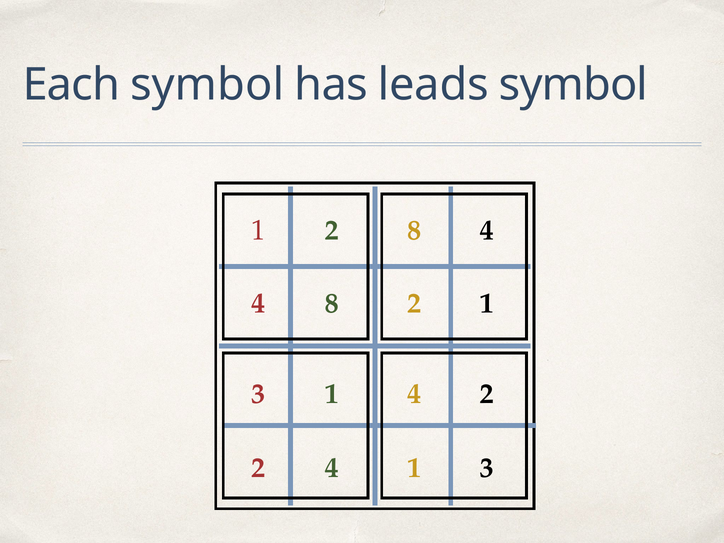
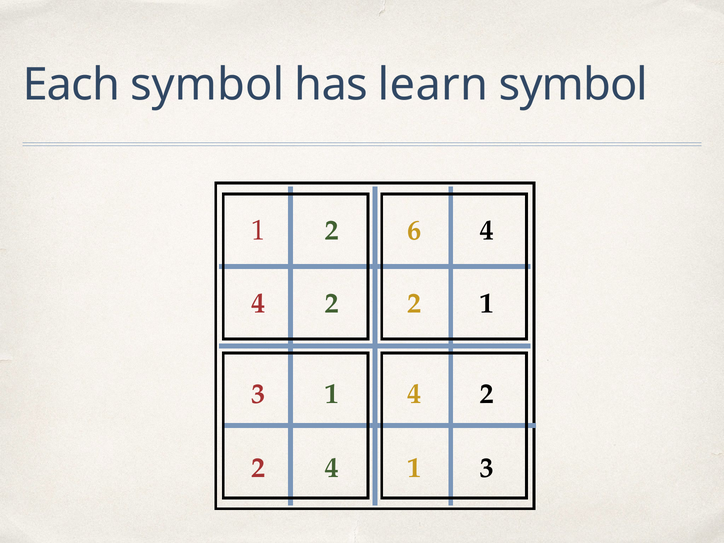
leads: leads -> learn (433, 85)
2 8: 8 -> 6 (414, 230)
4 8: 8 -> 2 (332, 303)
